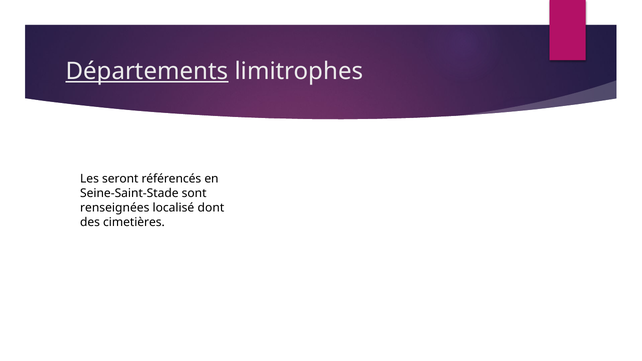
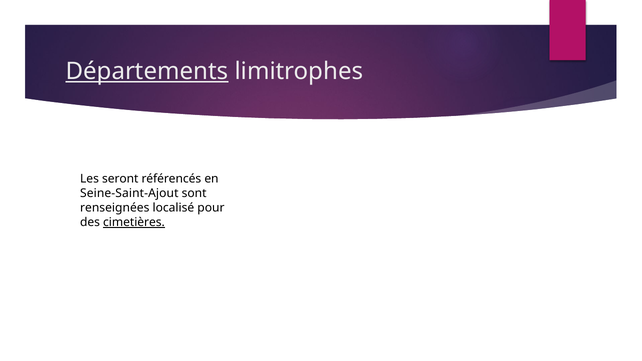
Seine-Saint-Stade: Seine-Saint-Stade -> Seine-Saint-Ajout (129, 193)
dont: dont -> pour (211, 208)
cimetières underline: none -> present (134, 222)
